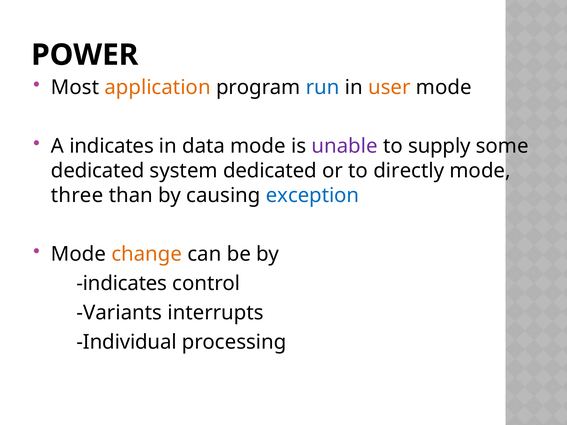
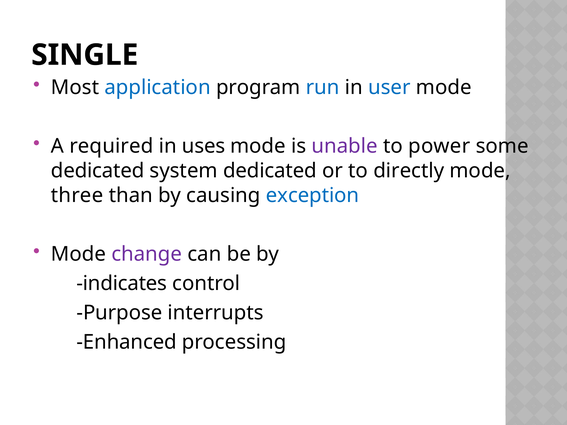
POWER: POWER -> SINGLE (85, 55)
application colour: orange -> blue (158, 87)
user colour: orange -> blue (389, 87)
A indicates: indicates -> required (111, 146)
data: data -> uses (204, 146)
supply: supply -> power (439, 146)
change colour: orange -> purple (147, 254)
Variants: Variants -> Purpose (119, 313)
Individual: Individual -> Enhanced (127, 342)
